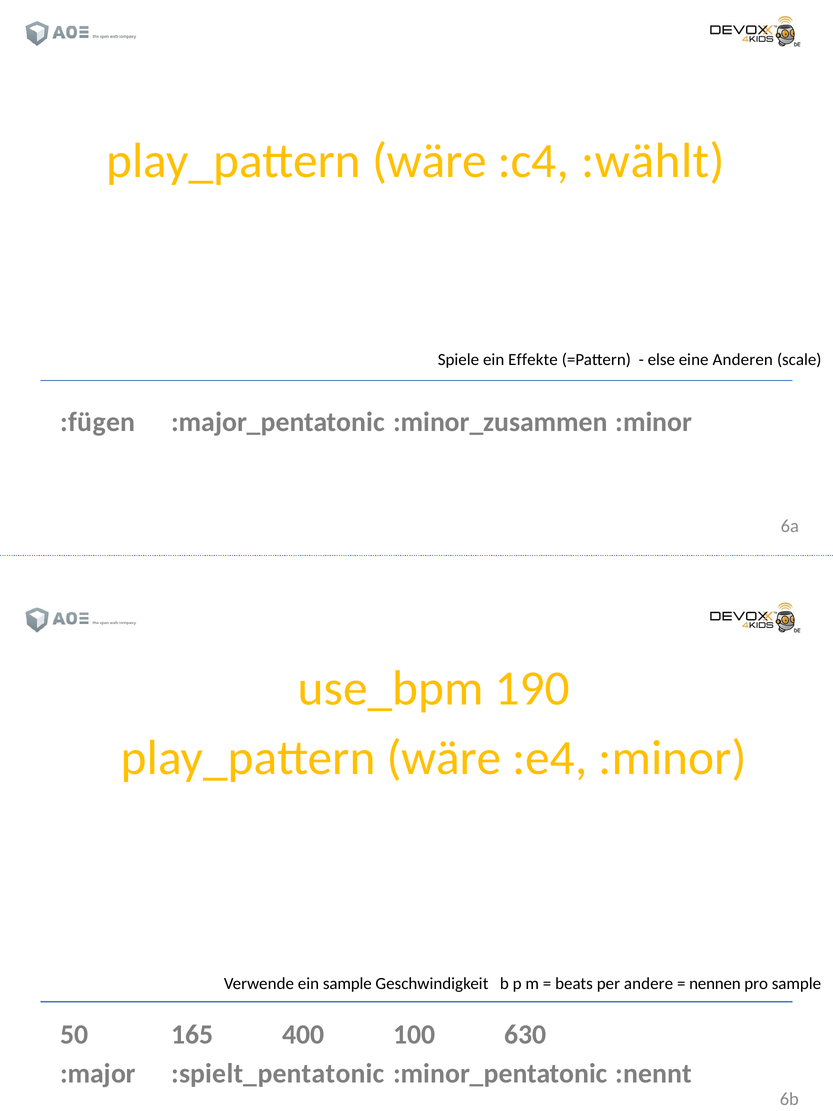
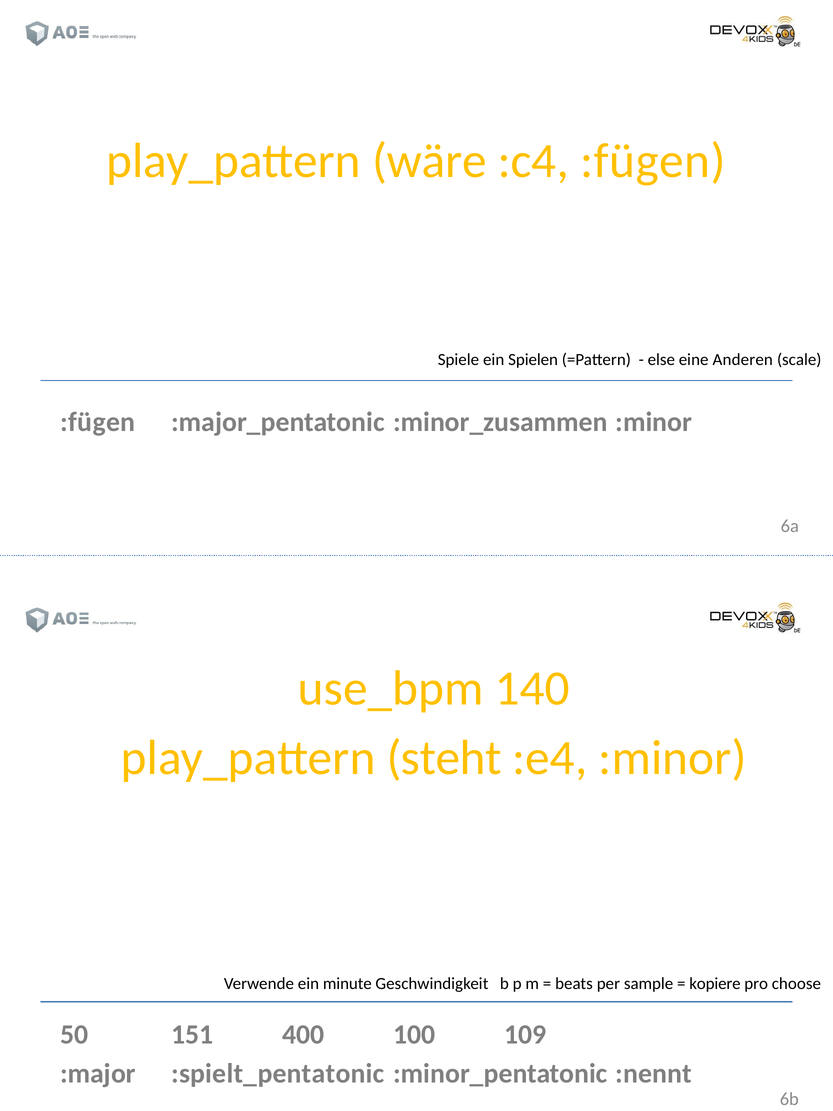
:c4 :wählt: :wählt -> :fügen (653, 161)
Effekte: Effekte -> Spielen (533, 359)
190: 190 -> 140 (532, 688)
wäre: wäre -> steht (444, 758)
ein sample: sample -> minute (347, 983)
andere: andere -> sample (649, 983)
nennen: nennen -> kopiere (715, 983)
pro sample: sample -> choose (796, 983)
165: 165 -> 151 (192, 1034)
630: 630 -> 109 (525, 1034)
